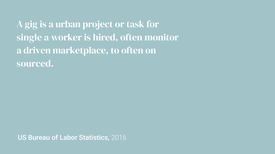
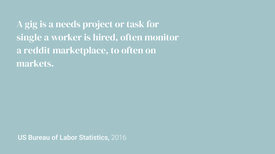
urban: urban -> needs (68, 24)
driven: driven -> reddit (37, 51)
sourced: sourced -> markets (35, 64)
